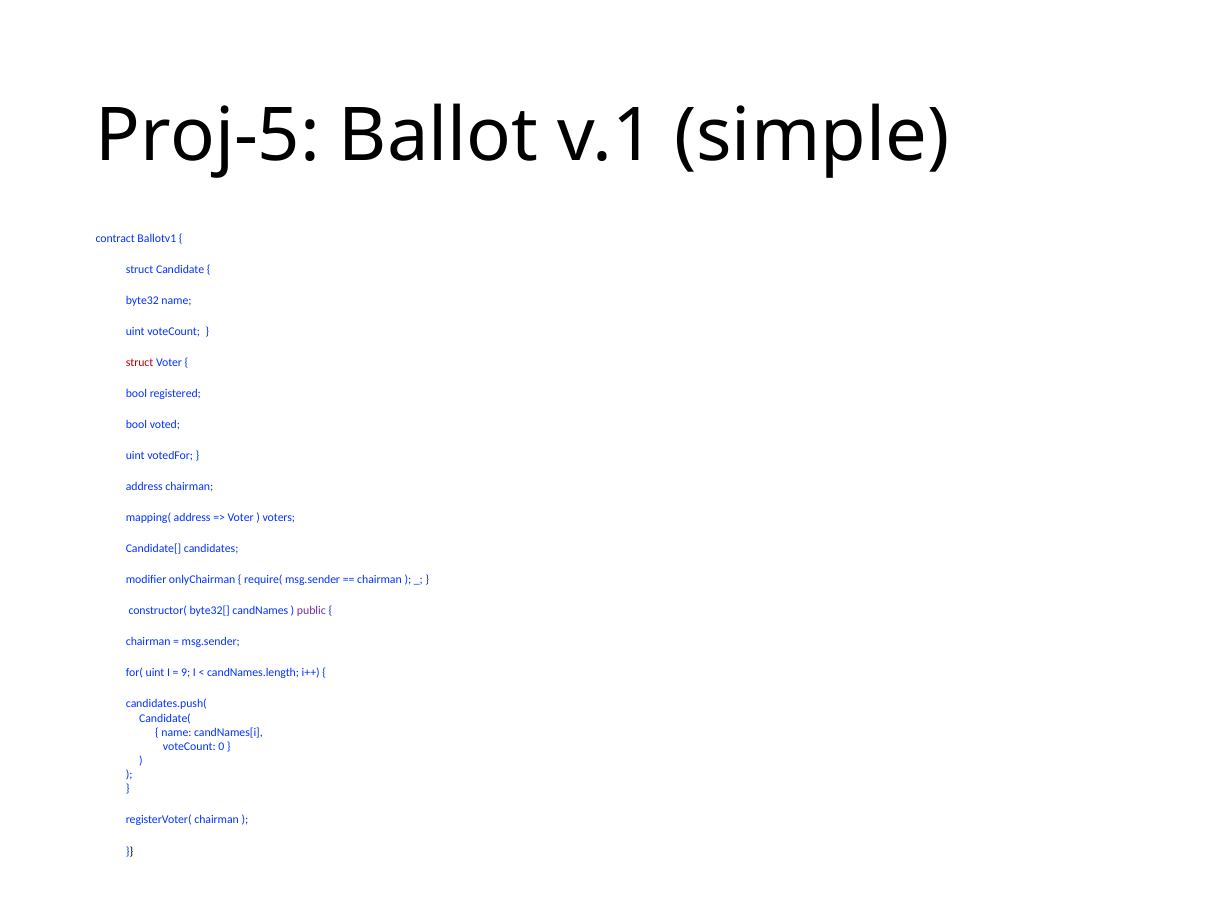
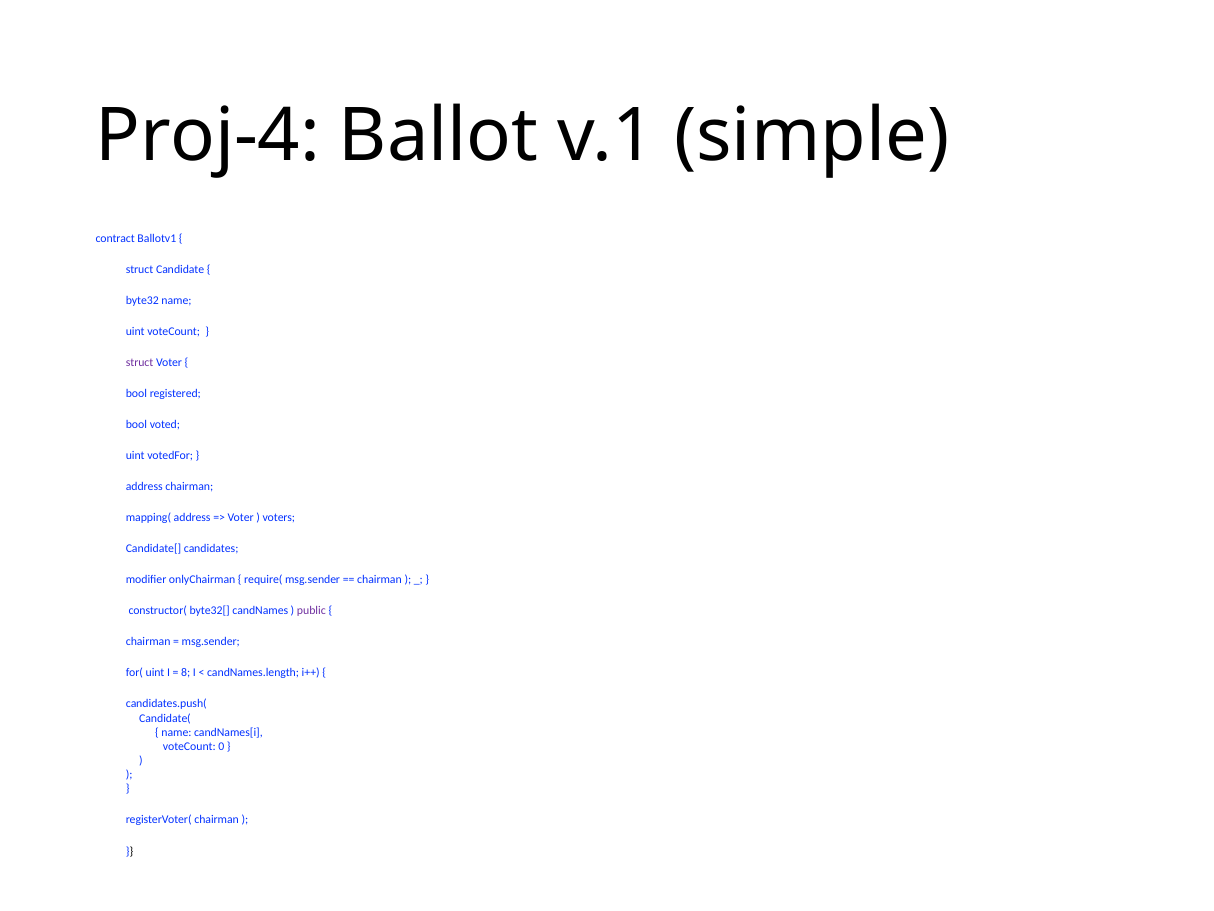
Proj-5: Proj-5 -> Proj-4 (208, 136)
struct colour: red -> purple (140, 363)
9: 9 -> 8 (186, 673)
